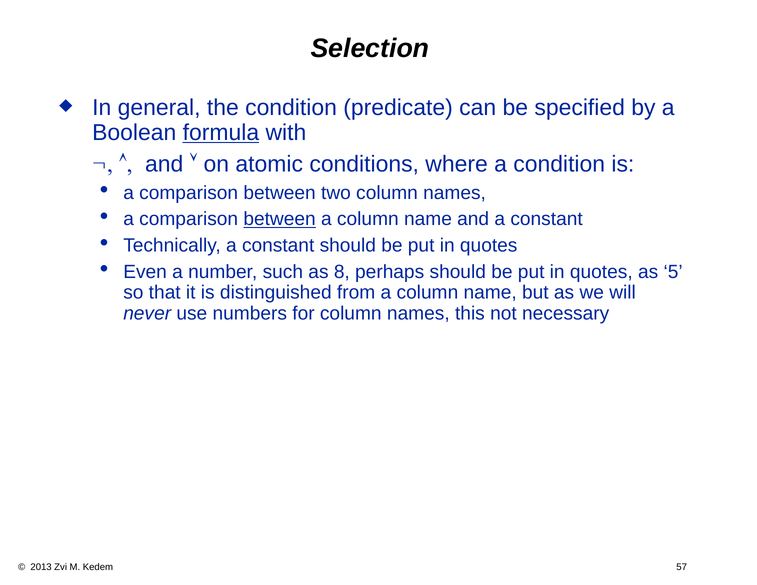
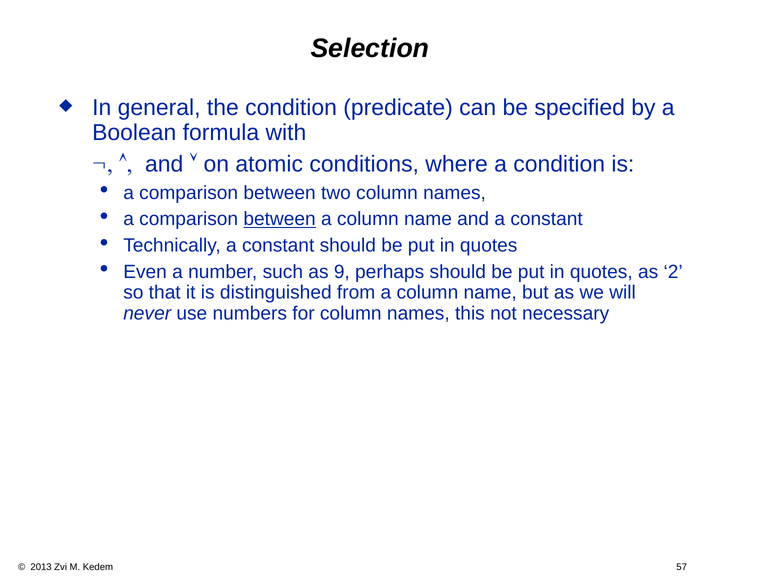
formula underline: present -> none (221, 133)
8: 8 -> 9 (342, 272)
5: 5 -> 2 (673, 272)
